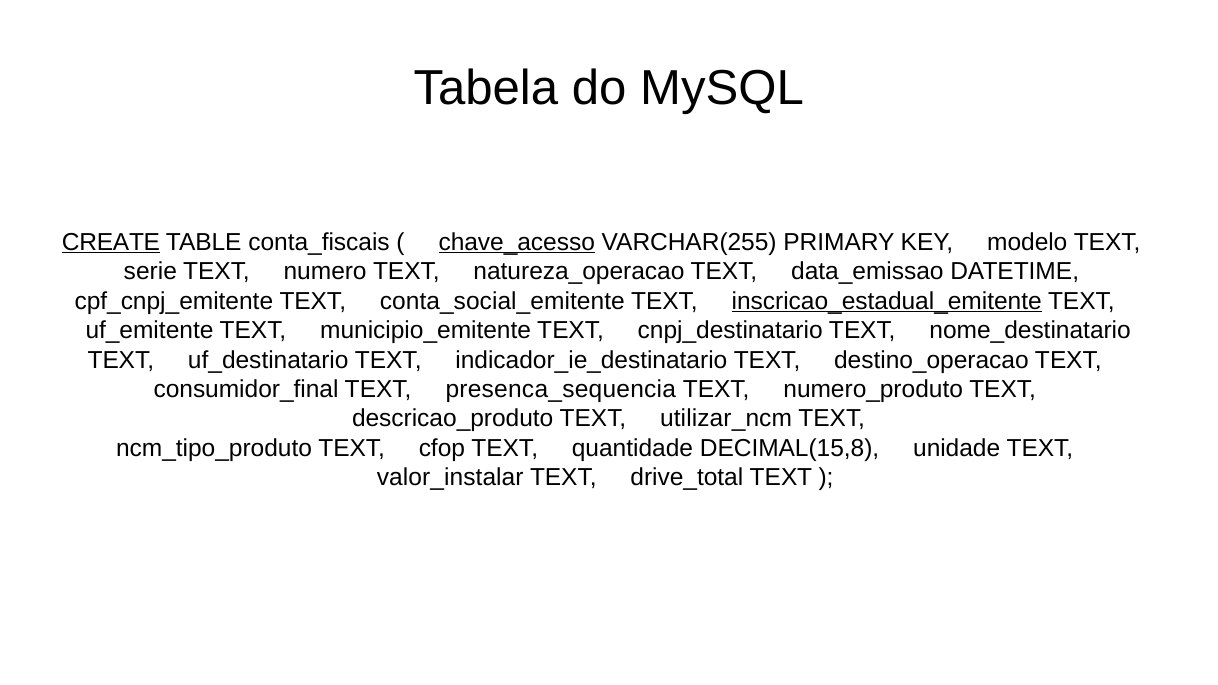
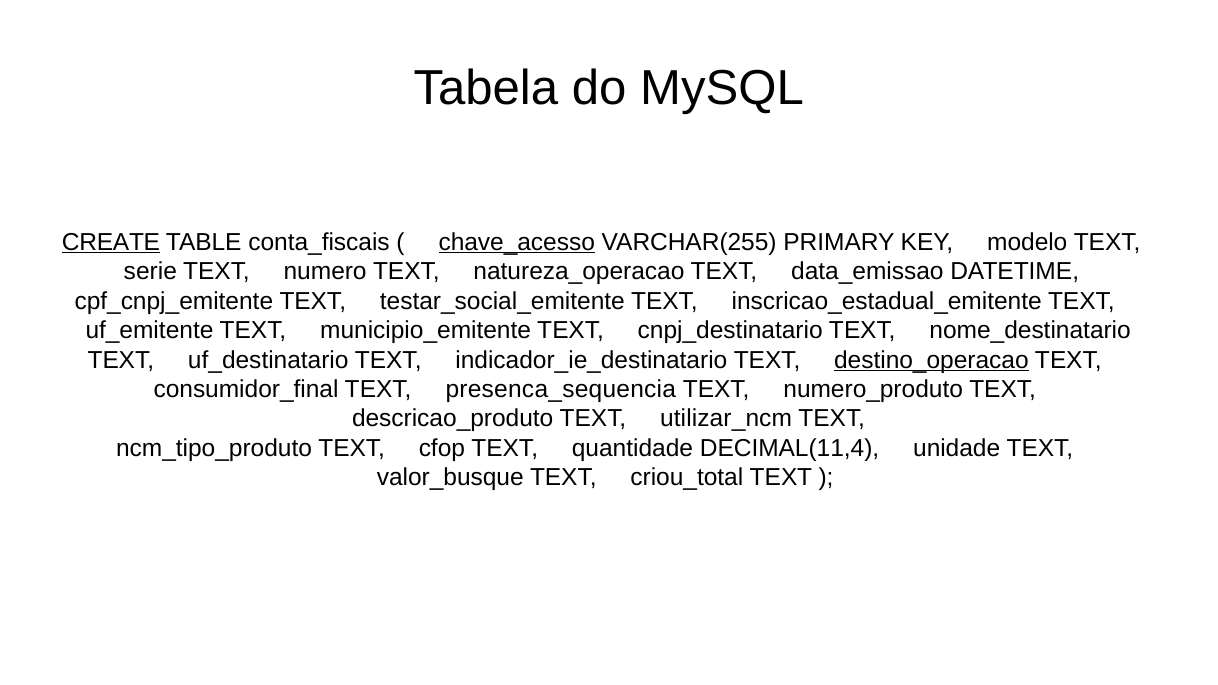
conta_social_emitente: conta_social_emitente -> testar_social_emitente (502, 301)
inscricao_estadual_emitente underline: present -> none (887, 301)
destino_operacao underline: none -> present (931, 360)
DECIMAL(15,8: DECIMAL(15,8 -> DECIMAL(11,4 (790, 448)
valor_instalar: valor_instalar -> valor_busque (450, 478)
drive_total: drive_total -> criou_total (687, 478)
